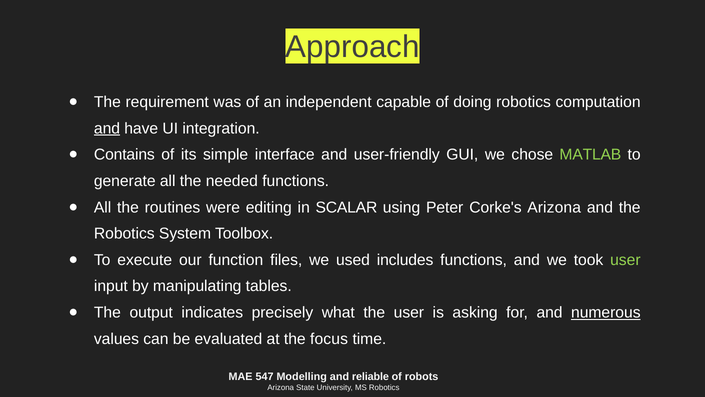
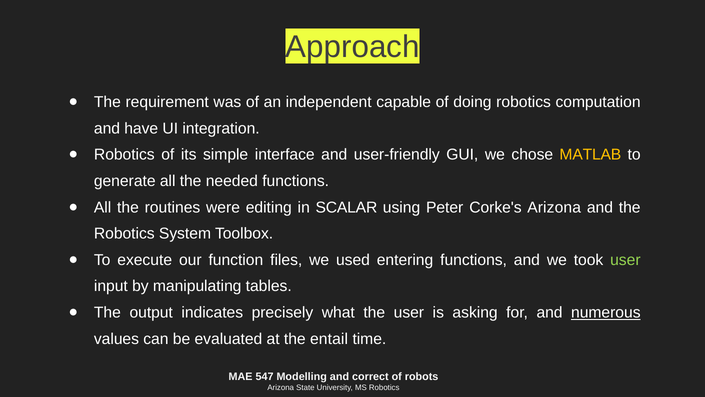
and underline: present -> none (107, 128)
Contains: Contains -> Robotics (124, 155)
MATLAB colour: light green -> yellow (590, 155)
includes: includes -> entering (405, 260)
focus: focus -> entail (329, 339)
reliable: reliable -> correct (370, 376)
